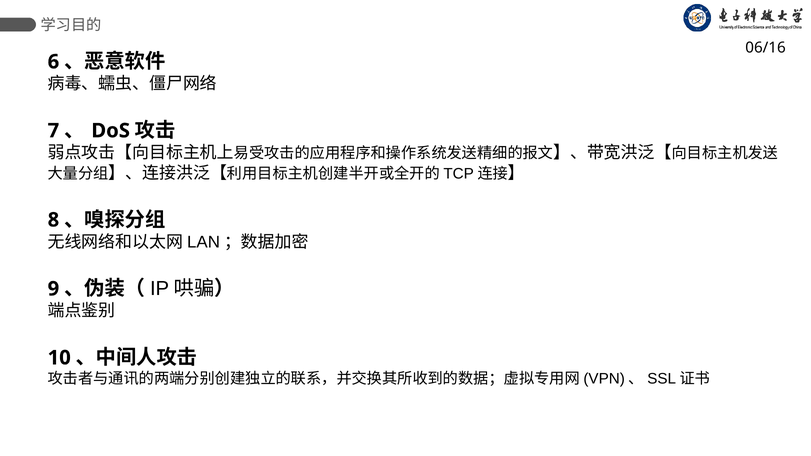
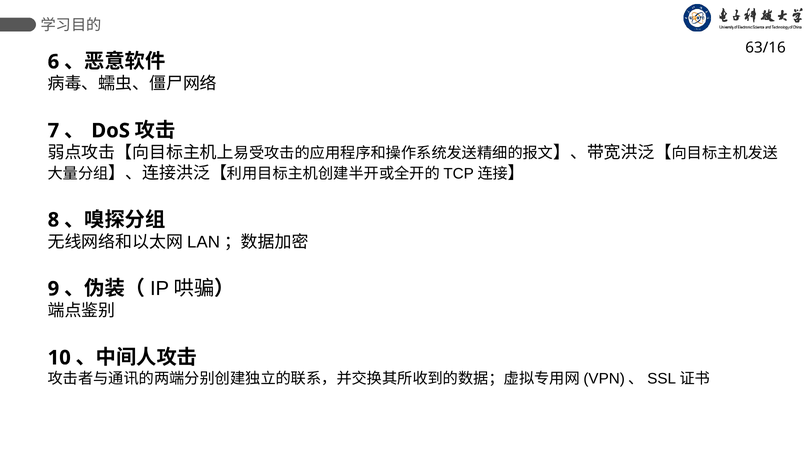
06/16: 06/16 -> 63/16 (766, 48)
